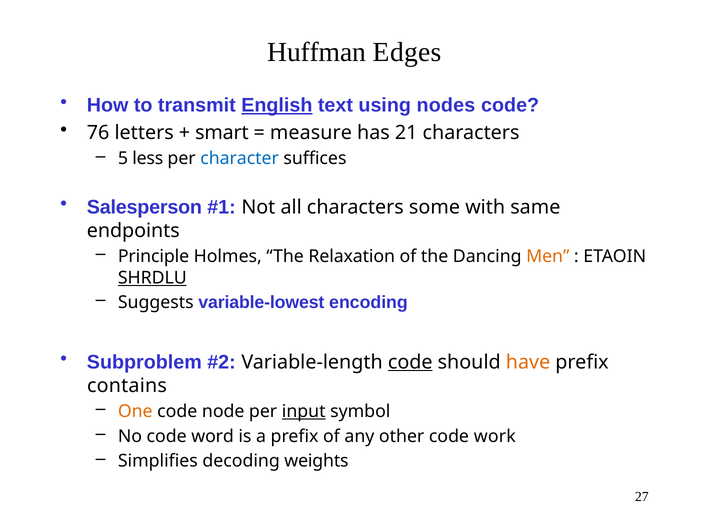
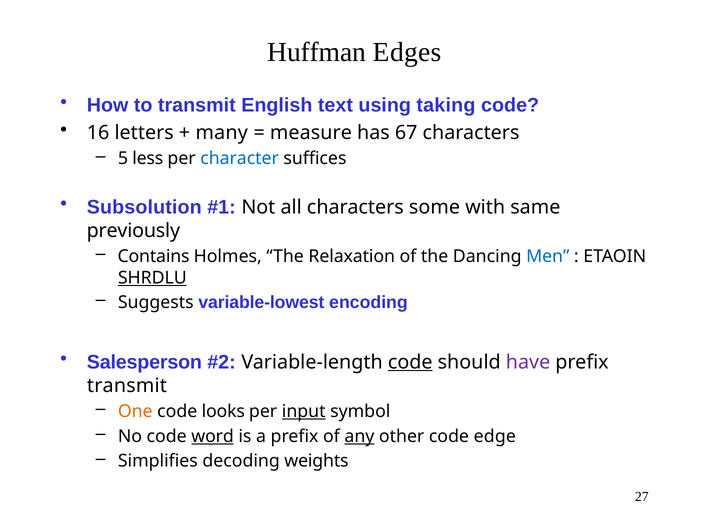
English underline: present -> none (277, 105)
nodes: nodes -> taking (446, 105)
76: 76 -> 16 (98, 133)
smart: smart -> many (222, 133)
21: 21 -> 67 (406, 133)
Salesperson: Salesperson -> Subsolution (144, 207)
endpoints: endpoints -> previously (133, 231)
Principle: Principle -> Contains (154, 257)
Men colour: orange -> blue (548, 257)
Subproblem: Subproblem -> Salesperson (144, 363)
have colour: orange -> purple (528, 363)
contains: contains -> transmit (127, 386)
node: node -> looks (223, 412)
word underline: none -> present (213, 437)
any underline: none -> present (359, 437)
work: work -> edge (495, 437)
